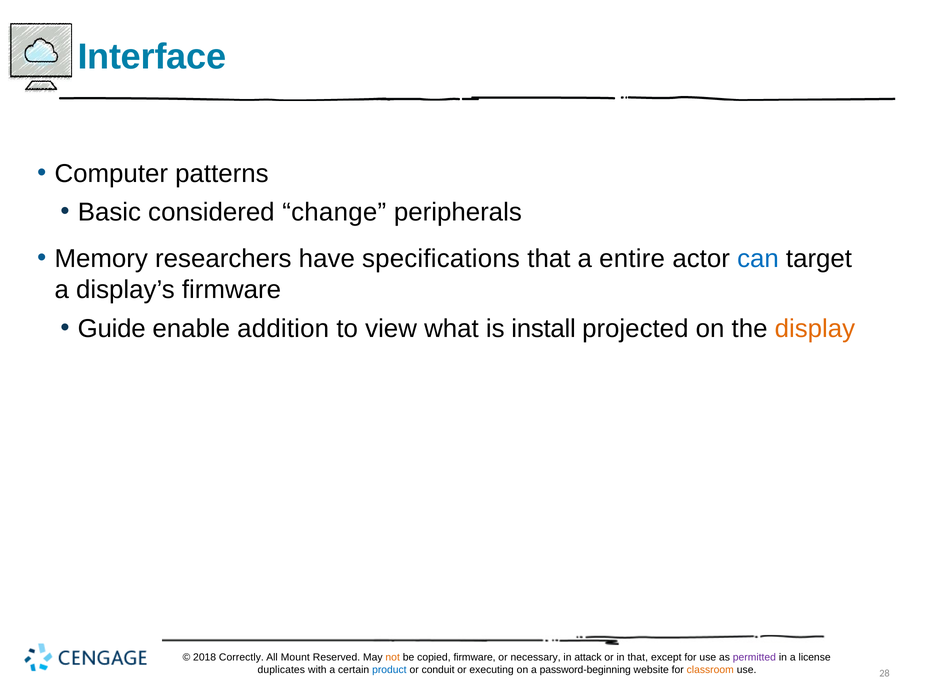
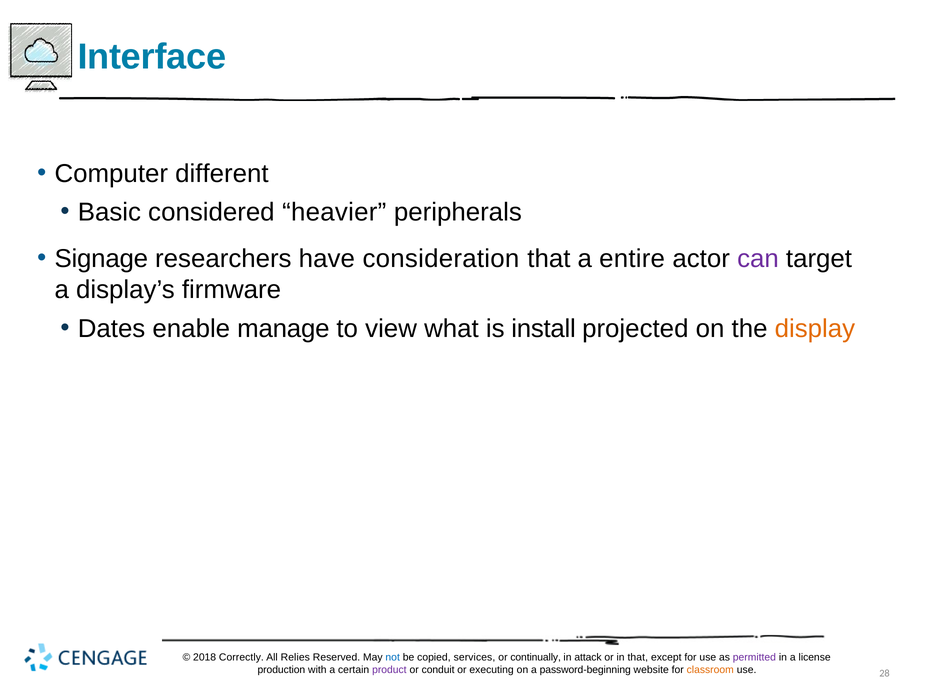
patterns: patterns -> different (222, 174)
change: change -> heavier (334, 213)
Memory: Memory -> Signage (101, 259)
specifications: specifications -> consideration (441, 259)
can colour: blue -> purple (758, 259)
Guide: Guide -> Dates (112, 329)
addition: addition -> manage (283, 329)
Mount: Mount -> Relies (295, 658)
not colour: orange -> blue (393, 658)
copied firmware: firmware -> services (474, 658)
necessary: necessary -> continually (536, 658)
duplicates: duplicates -> production (281, 670)
product colour: blue -> purple (389, 670)
